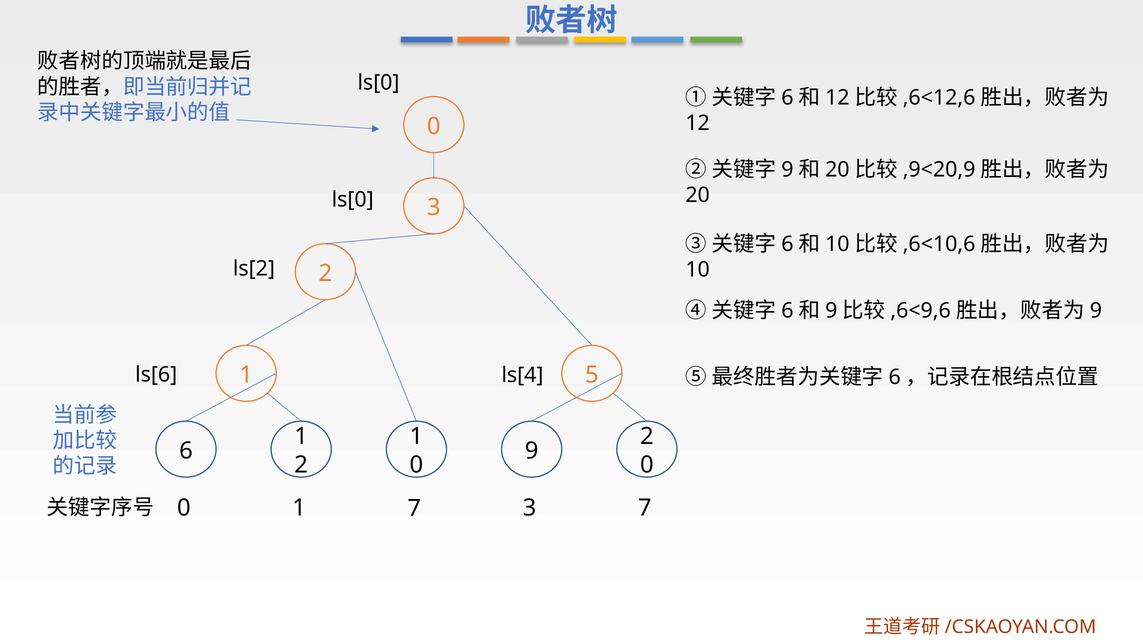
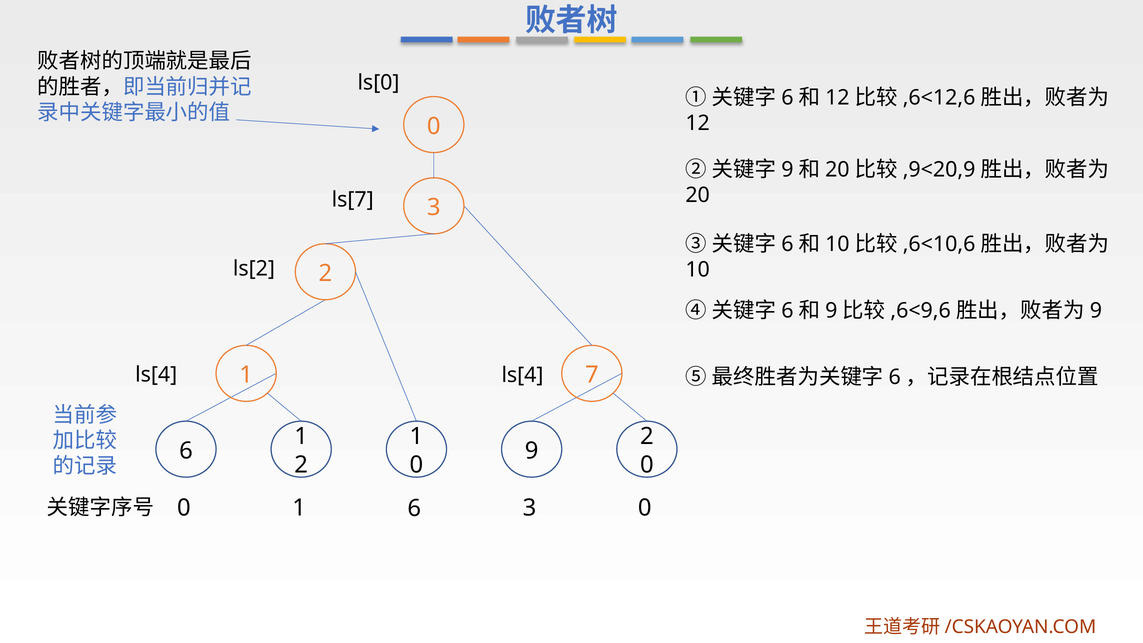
ls[0: ls[0 -> ls[7 (353, 200)
5: 5 -> 7 (592, 375)
ls[6: ls[6 -> ls[4 (156, 375)
1 7: 7 -> 6 (414, 508)
7: 7 -> 0 (645, 508)
